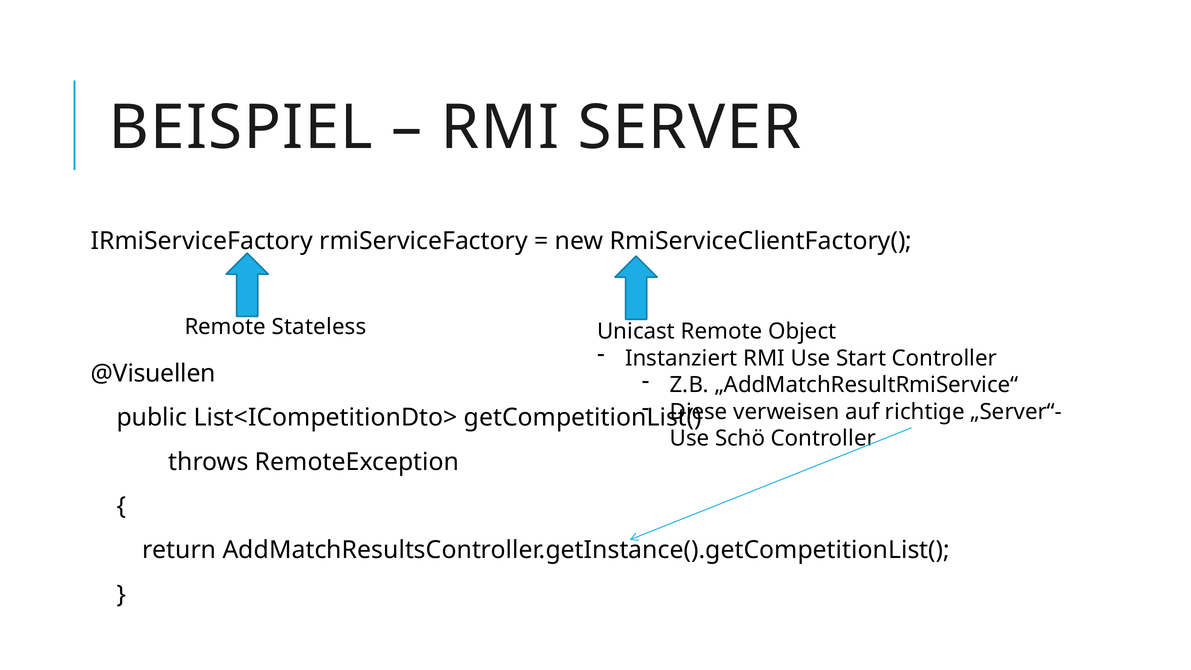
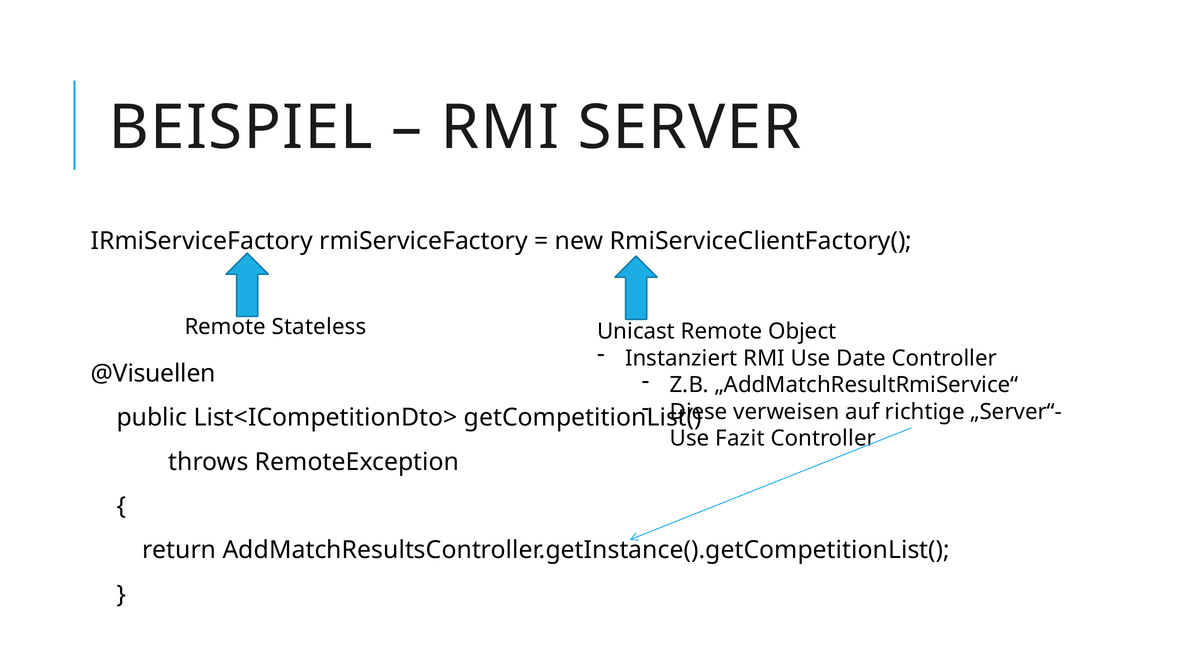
Start: Start -> Date (861, 358)
Schö: Schö -> Fazit (740, 439)
